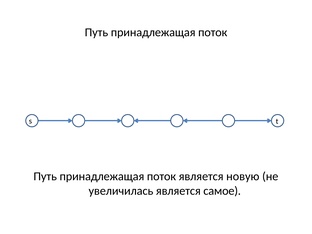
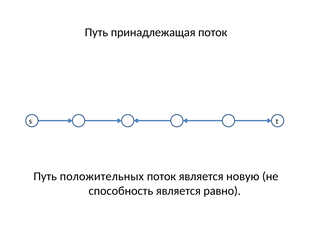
принадлежащая: принадлежащая -> положительных (102, 176)
увеличилась: увеличилась -> способность (121, 191)
самое: самое -> равно (222, 191)
